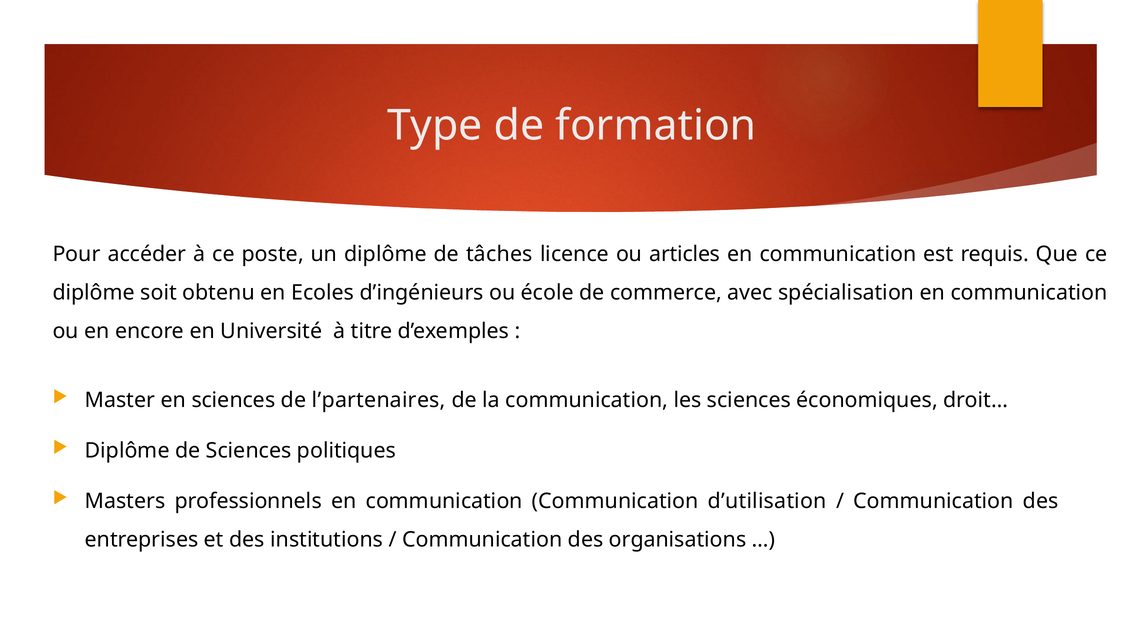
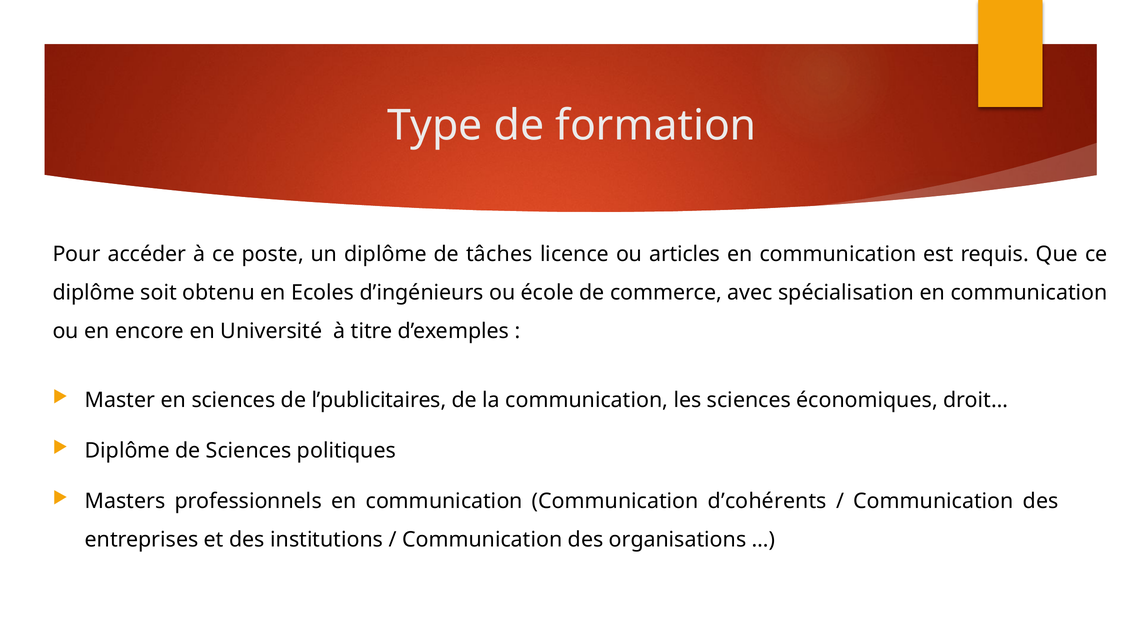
l’partenaires: l’partenaires -> l’publicitaires (379, 401)
d’utilisation: d’utilisation -> d’cohérents (767, 501)
